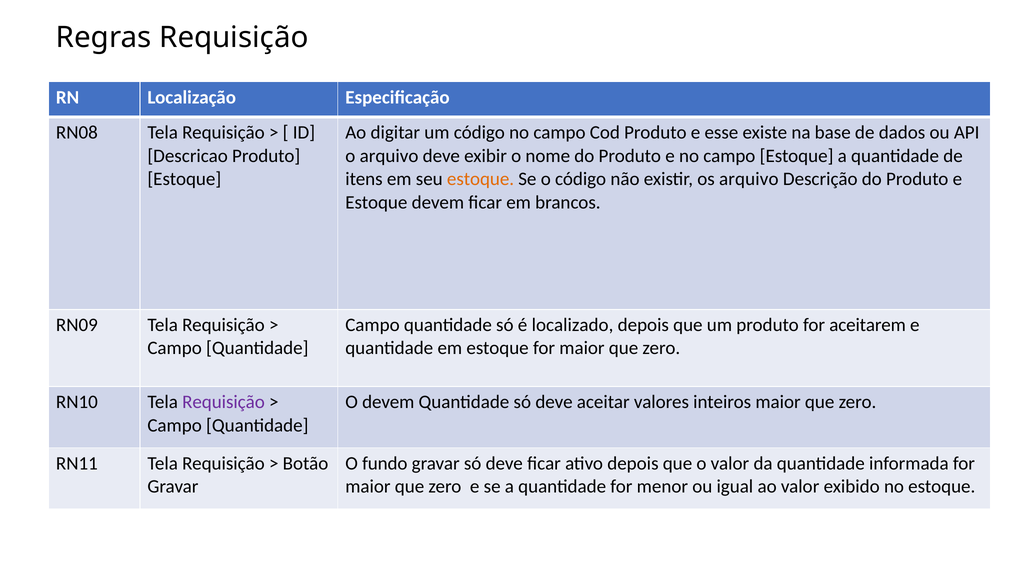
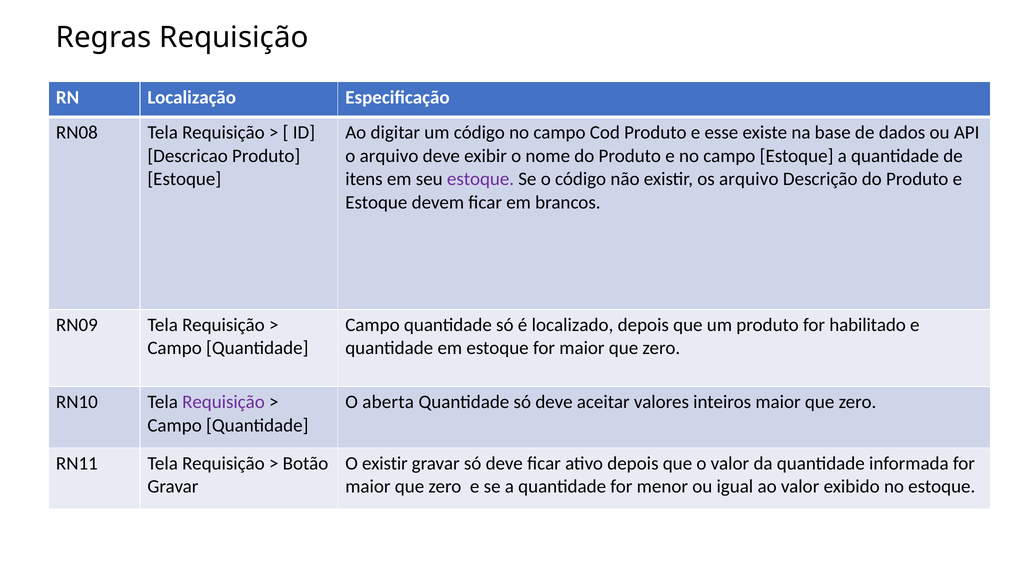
estoque colour: orange -> purple (481, 179)
aceitarem: aceitarem -> habilitado (868, 325)
O devem: devem -> aberta (388, 402)
O fundo: fundo -> existir (385, 464)
